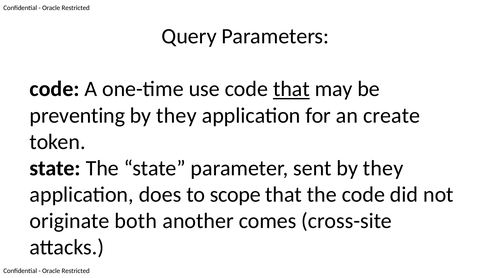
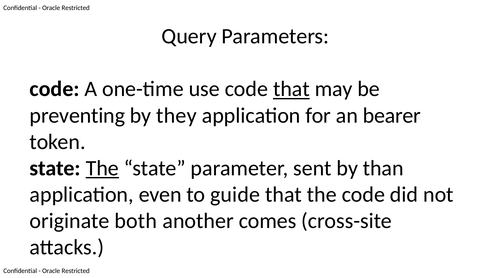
create: create -> bearer (392, 116)
The underline: none -> present (102, 168)
sent by they: they -> than (383, 168)
does: does -> even (160, 195)
scope: scope -> guide (235, 195)
